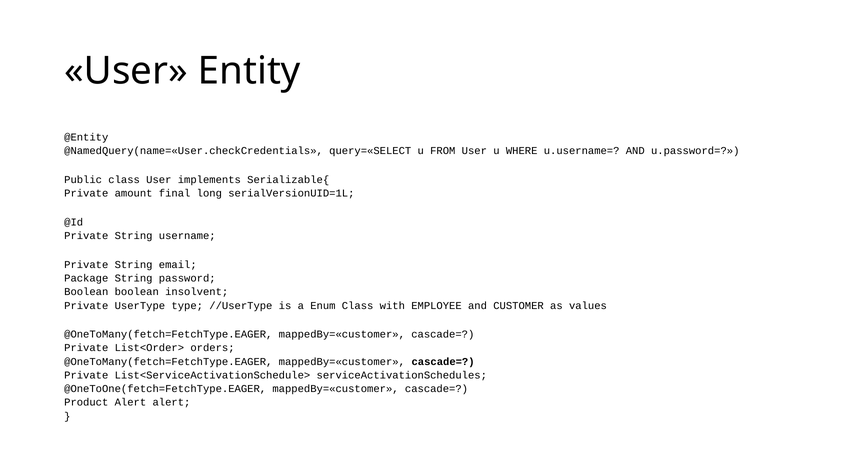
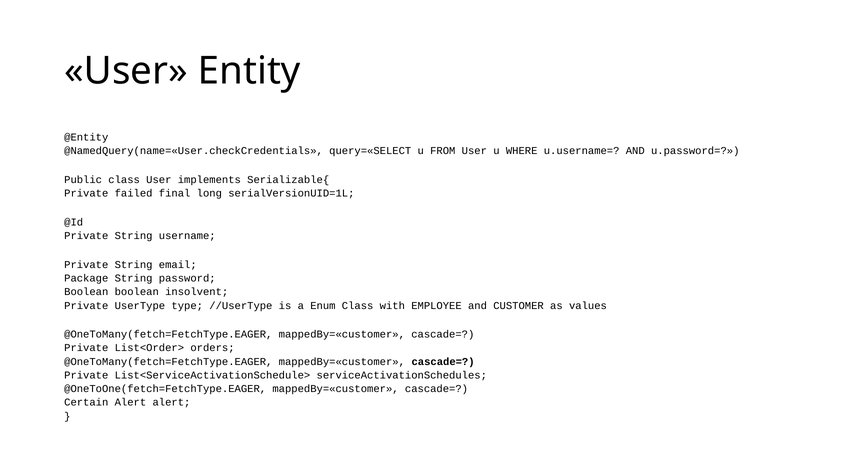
amount: amount -> failed (134, 193)
Product: Product -> Certain (86, 402)
